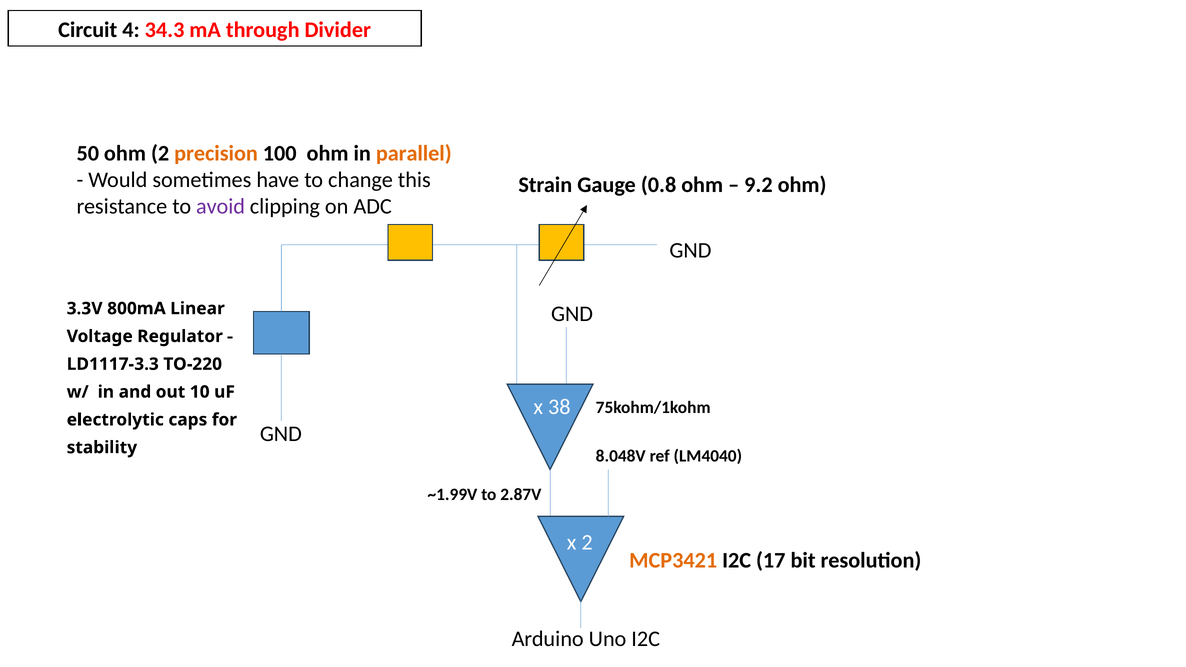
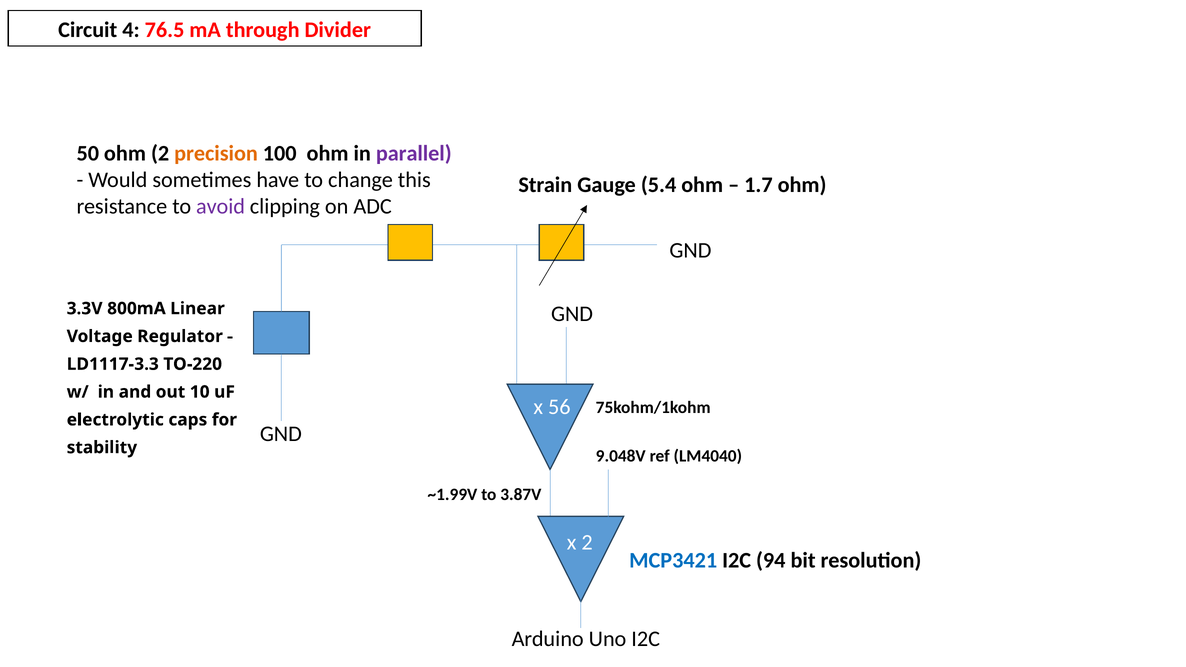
34.3: 34.3 -> 76.5 (165, 30)
parallel colour: orange -> purple (414, 153)
0.8: 0.8 -> 5.4 (659, 185)
9.2: 9.2 -> 1.7 (758, 185)
38: 38 -> 56 (559, 407)
8.048V: 8.048V -> 9.048V (621, 456)
2.87V: 2.87V -> 3.87V (521, 495)
MCP3421 colour: orange -> blue (673, 560)
17: 17 -> 94 (771, 560)
